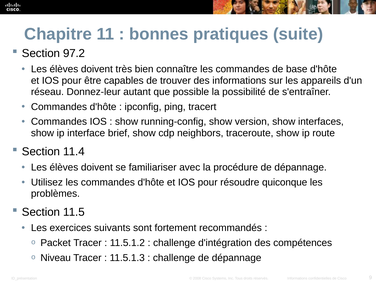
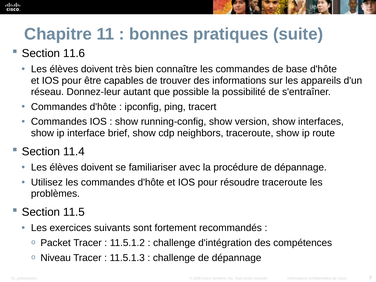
97.2: 97.2 -> 11.6 (74, 53)
résoudre quiconque: quiconque -> traceroute (285, 182)
